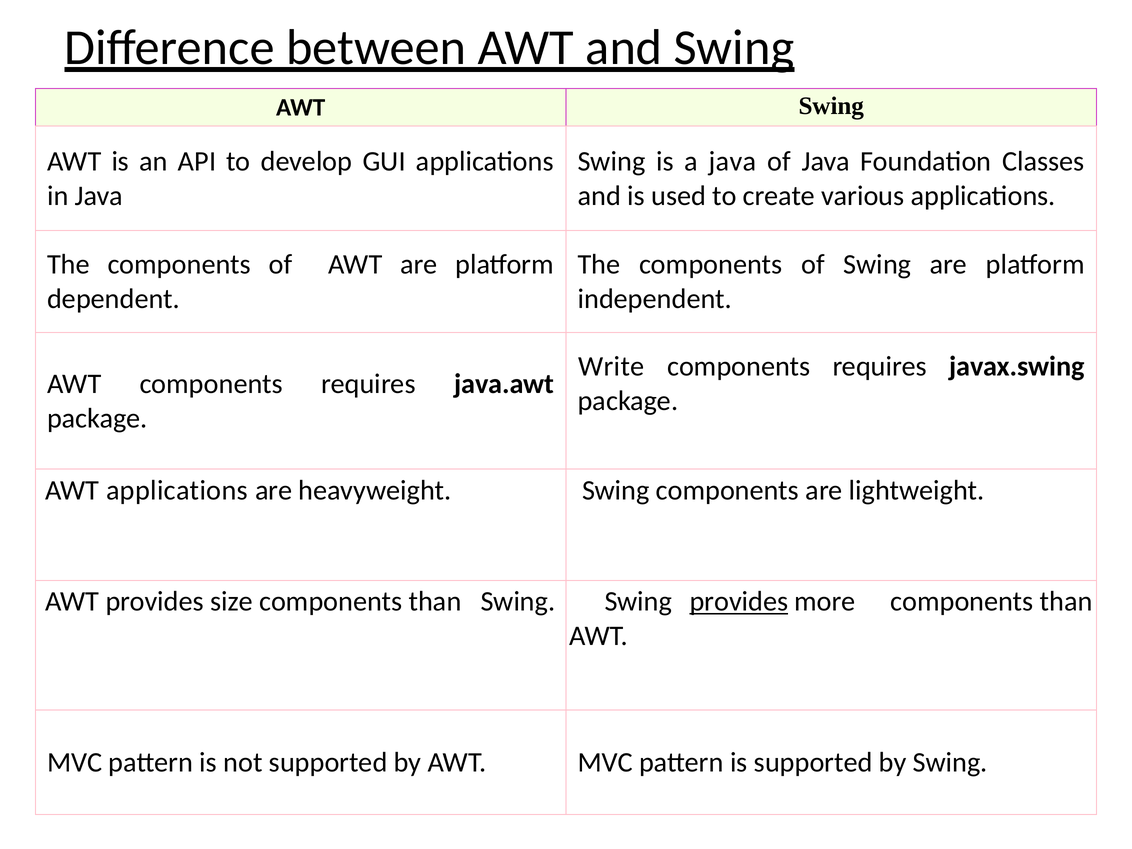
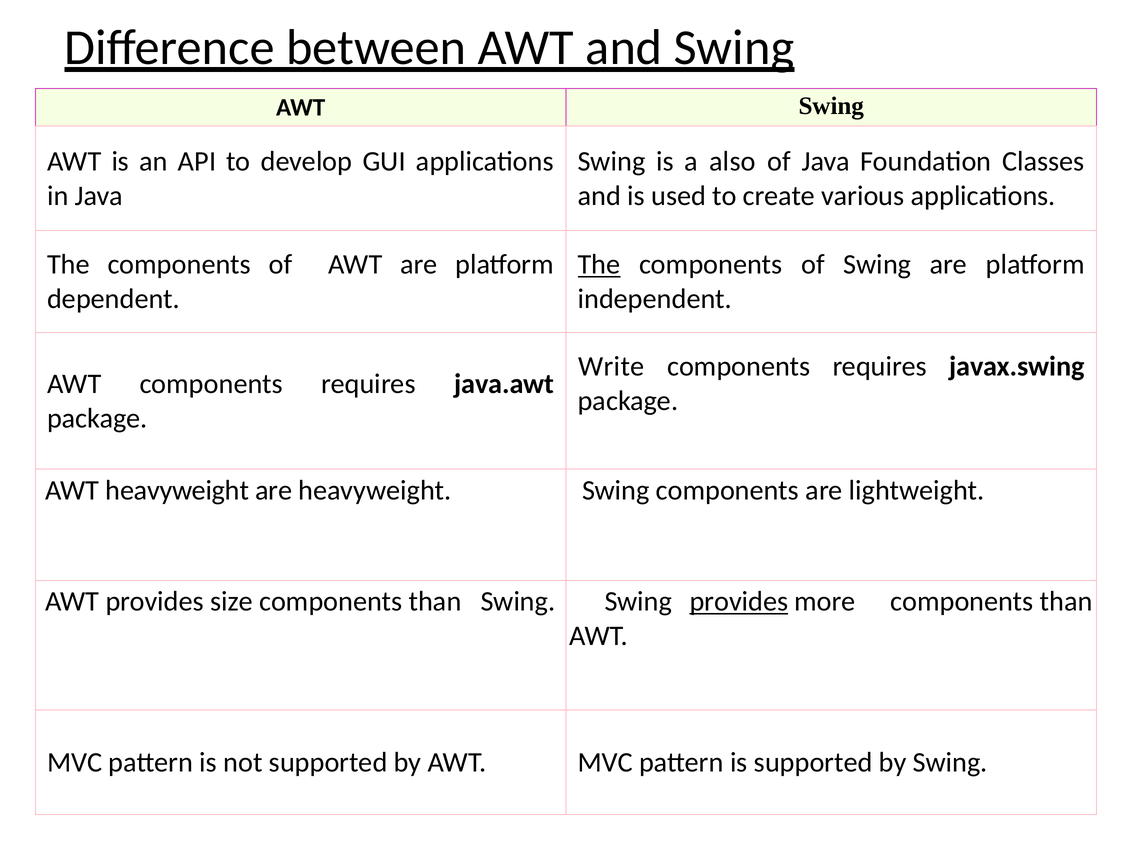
a java: java -> also (732, 161)
The underline: none -> present (599, 264)
AWT applications: applications -> heavyweight (177, 490)
